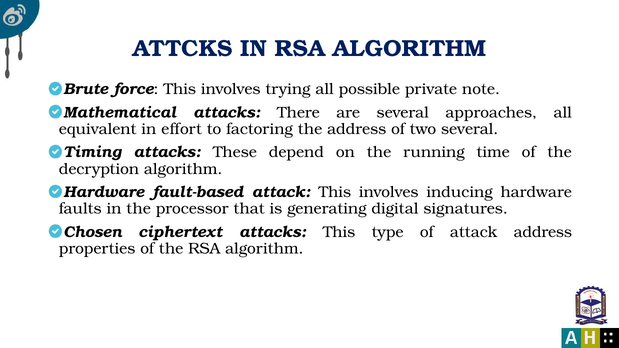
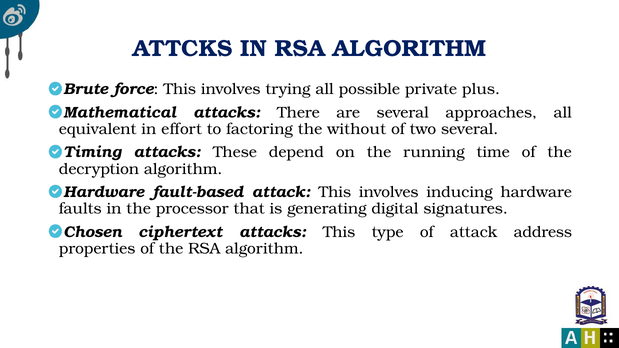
note: note -> plus (481, 89)
the address: address -> without (357, 129)
